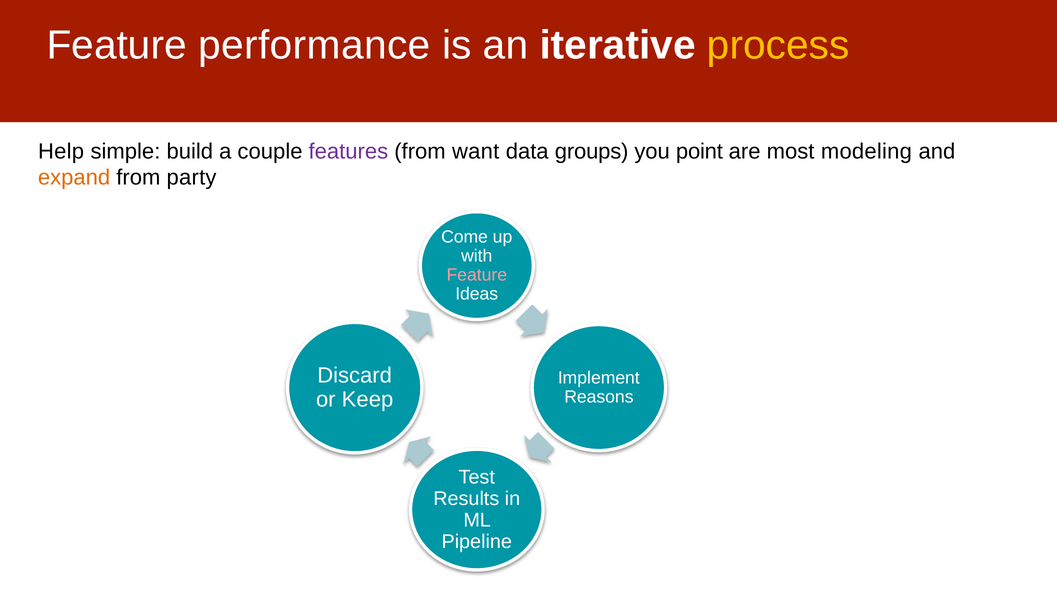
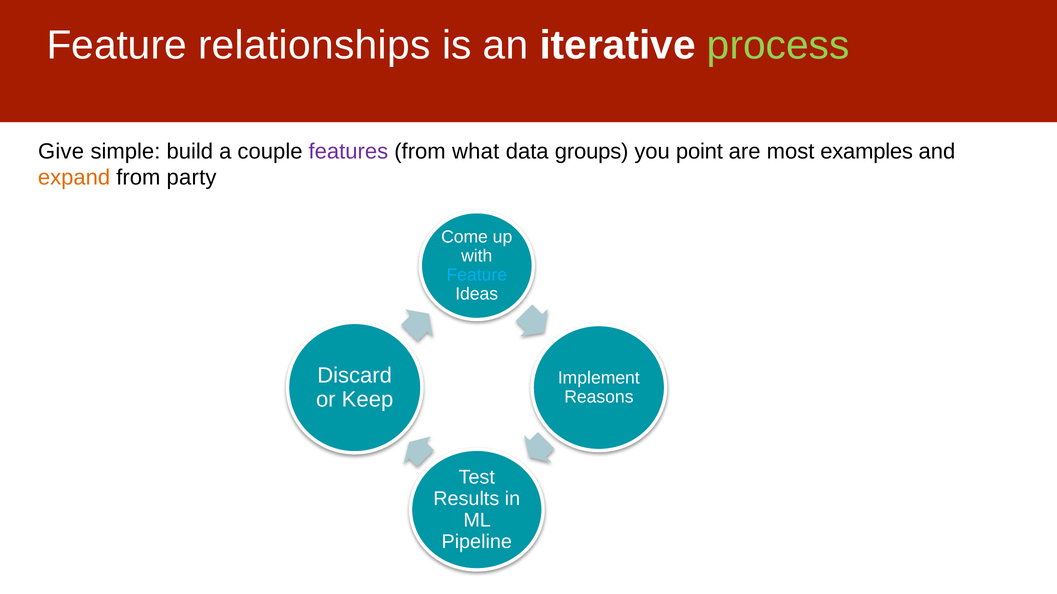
performance: performance -> relationships (314, 45)
process colour: yellow -> light green (778, 45)
Help: Help -> Give (61, 151)
want: want -> what (476, 151)
modeling: modeling -> examples (867, 151)
Feature colour: pink -> light blue (477, 275)
